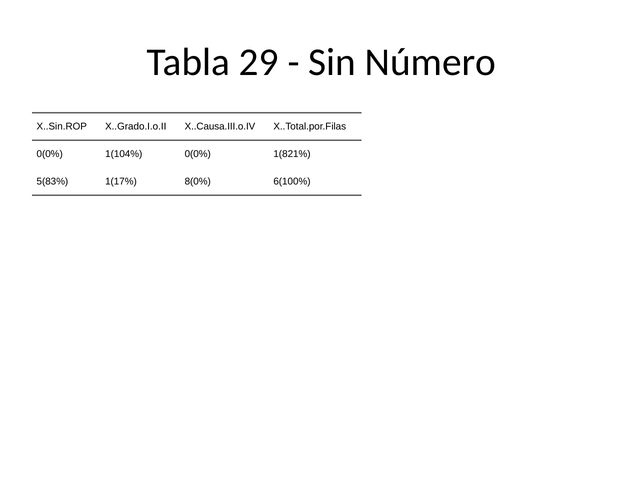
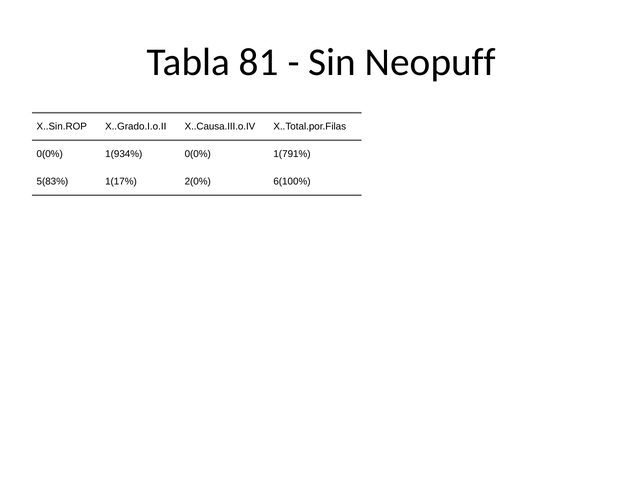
29: 29 -> 81 (259, 62)
Número: Número -> Neopuff (430, 62)
1(104%: 1(104% -> 1(934% (124, 154)
1(821%: 1(821% -> 1(791% (292, 154)
8(0%: 8(0% -> 2(0% (198, 181)
